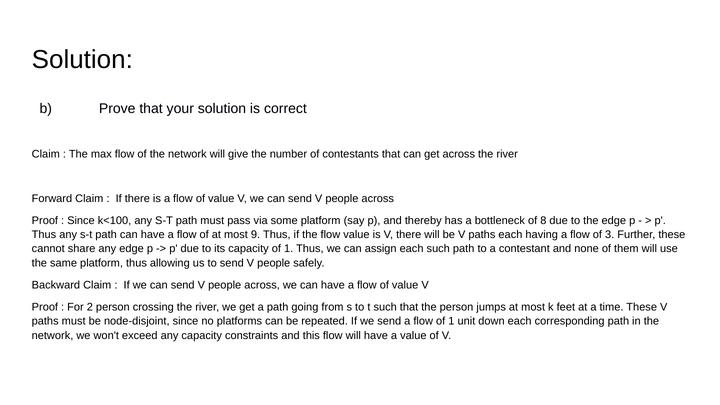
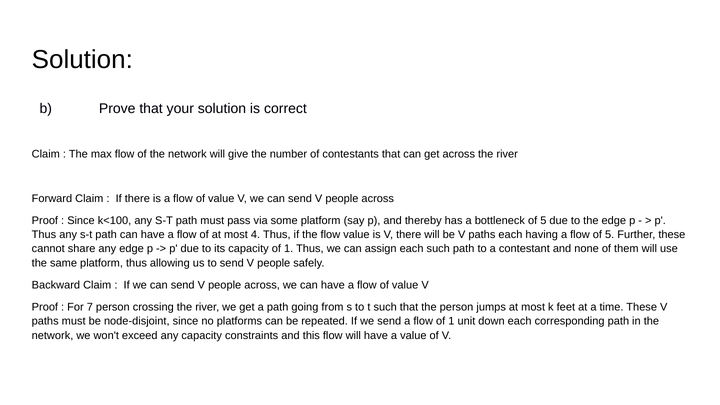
bottleneck of 8: 8 -> 5 (543, 221)
9: 9 -> 4 (256, 235)
flow of 3: 3 -> 5 (610, 235)
2: 2 -> 7 (90, 307)
